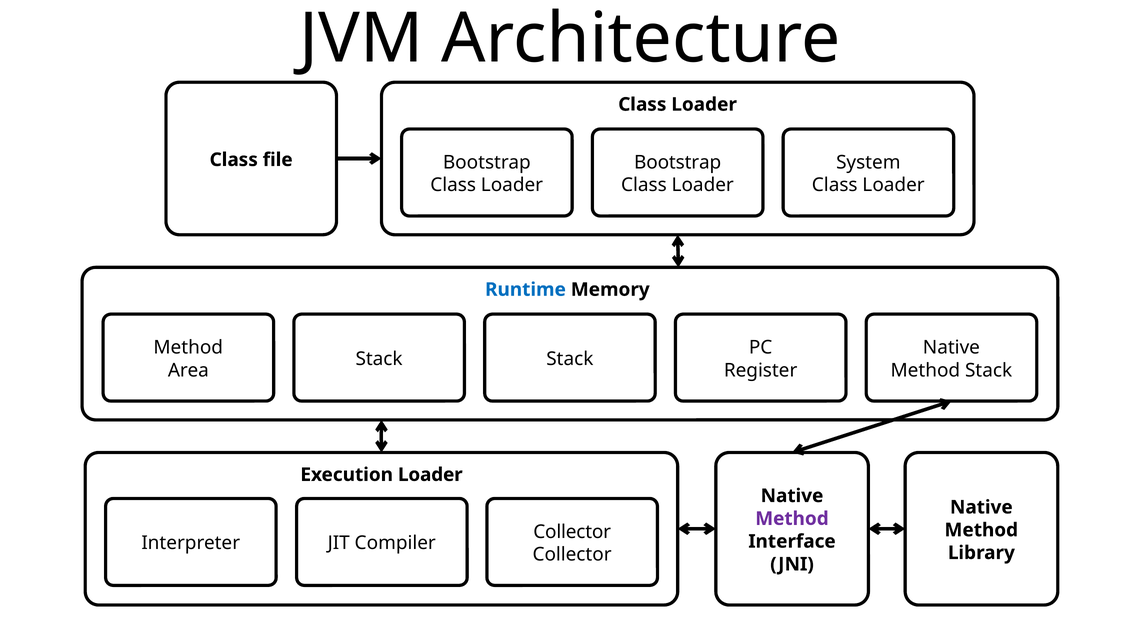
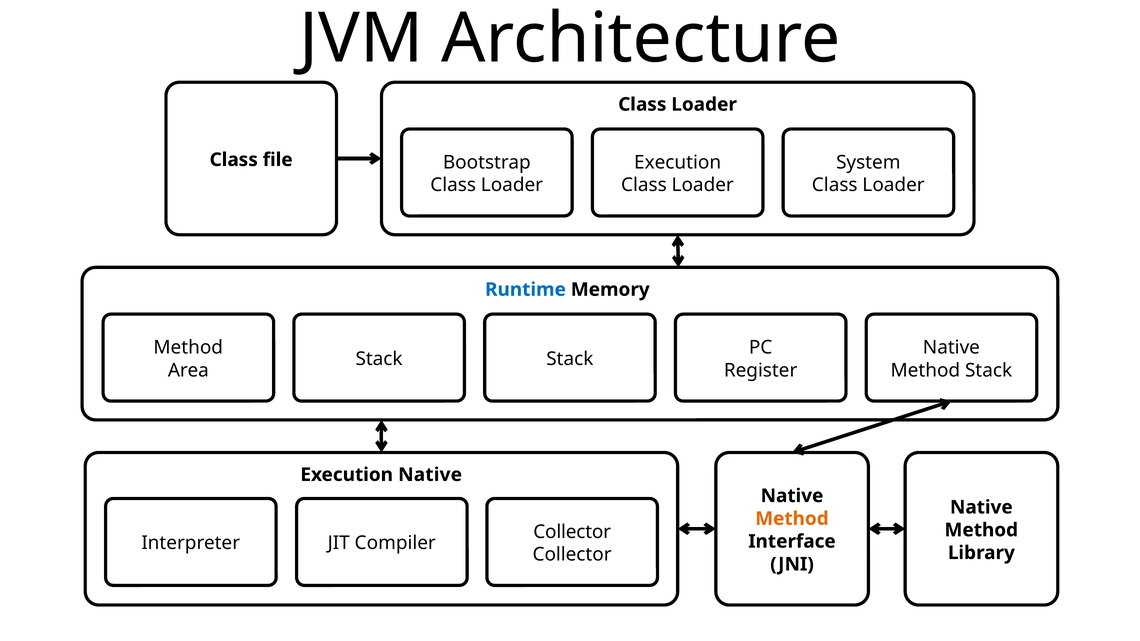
Bootstrap: Bootstrap -> Execution (678, 162)
Execution Loader: Loader -> Native (430, 475)
Method colour: purple -> orange (792, 519)
